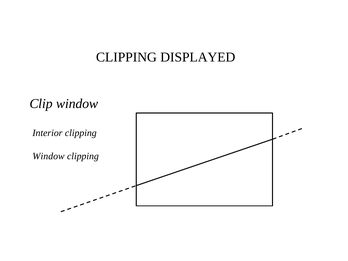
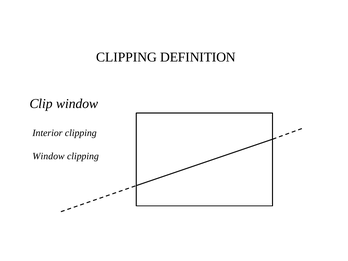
DISPLAYED: DISPLAYED -> DEFINITION (198, 57)
